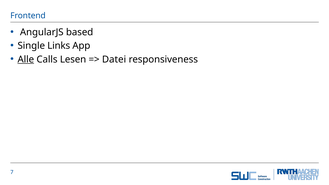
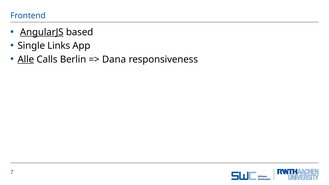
AngularJS underline: none -> present (42, 32)
Lesen: Lesen -> Berlin (73, 59)
Datei: Datei -> Dana (114, 59)
